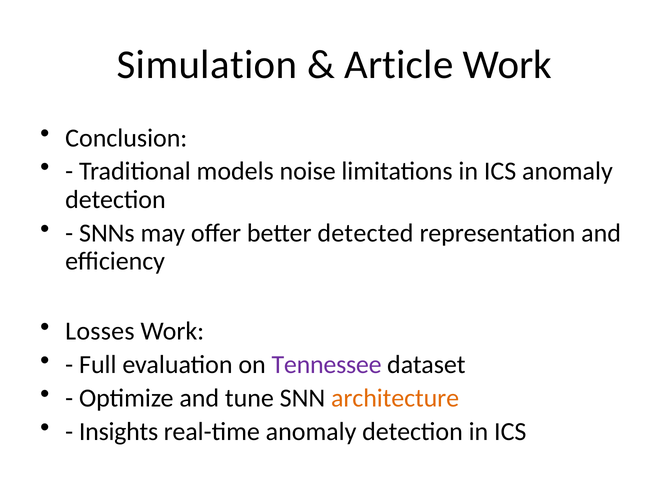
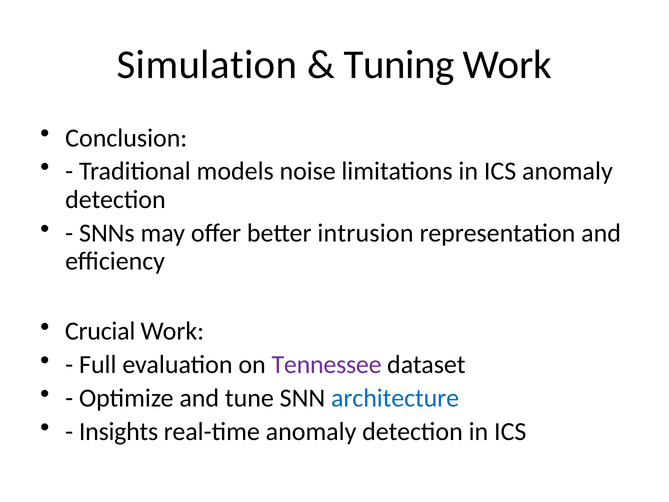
Article: Article -> Tuning (399, 65)
detected: detected -> intrusion (365, 233)
Losses: Losses -> Crucial (100, 331)
architecture colour: orange -> blue (395, 398)
